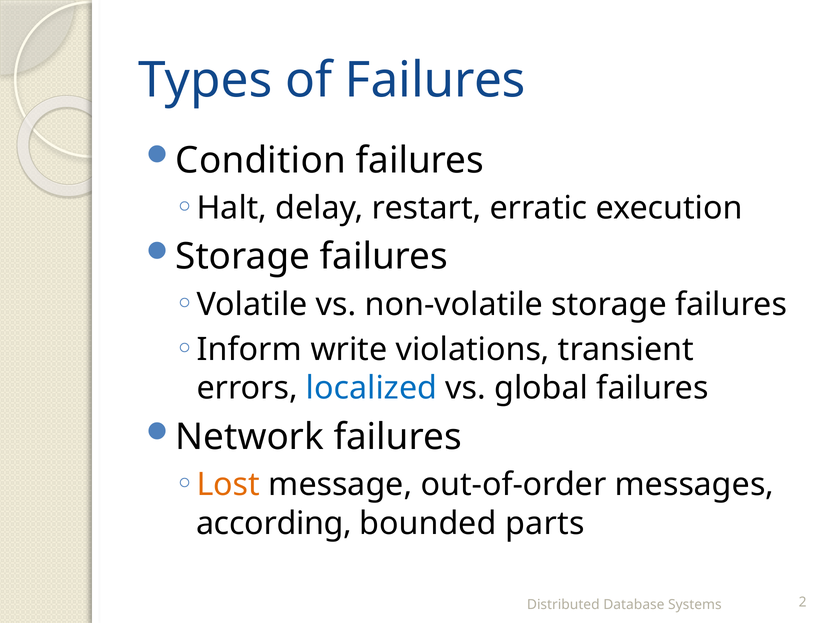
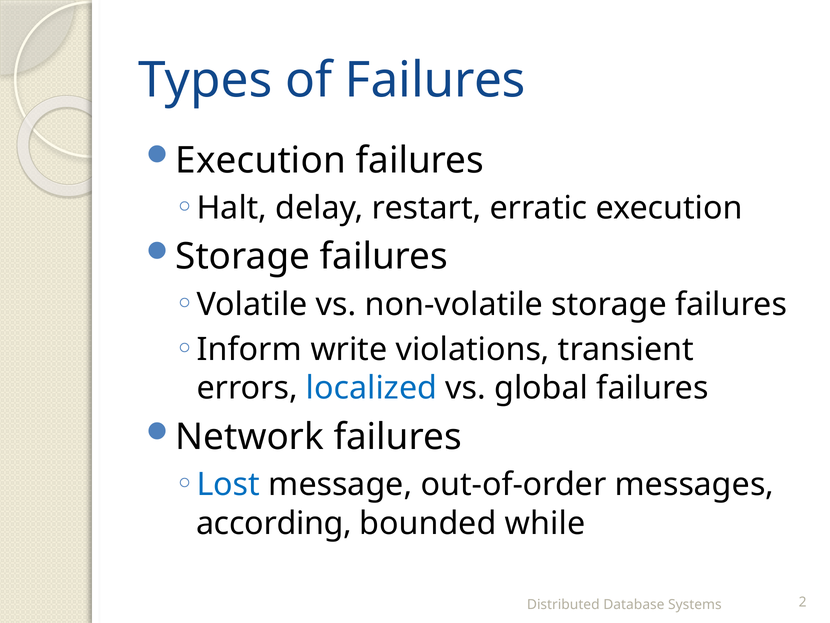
Condition: Condition -> Execution (261, 160)
Lost colour: orange -> blue (228, 484)
parts: parts -> while (545, 523)
